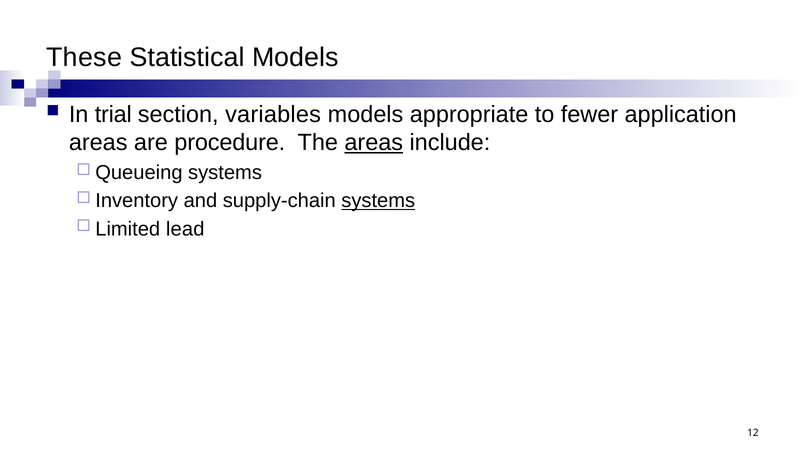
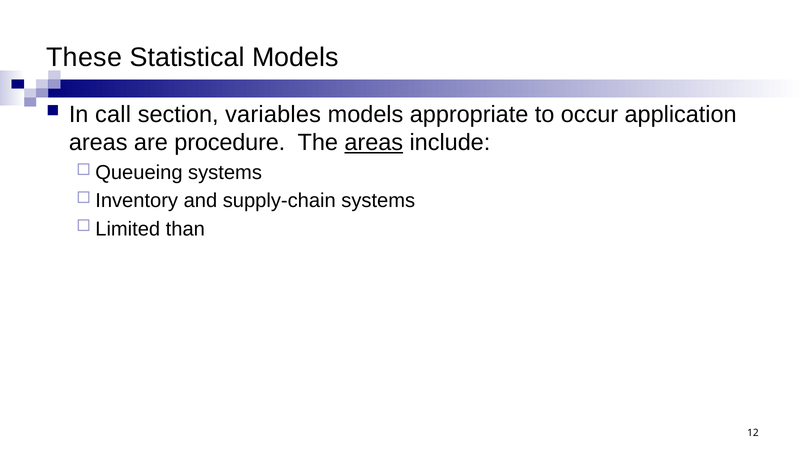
trial: trial -> call (113, 114)
fewer: fewer -> occur (589, 114)
systems underline: present -> none (378, 201)
lead: lead -> than (185, 229)
